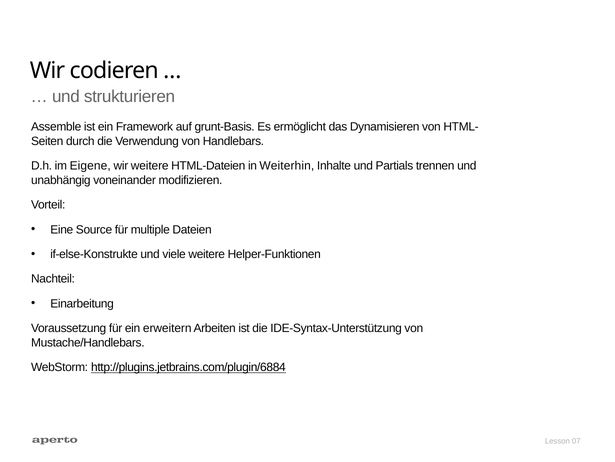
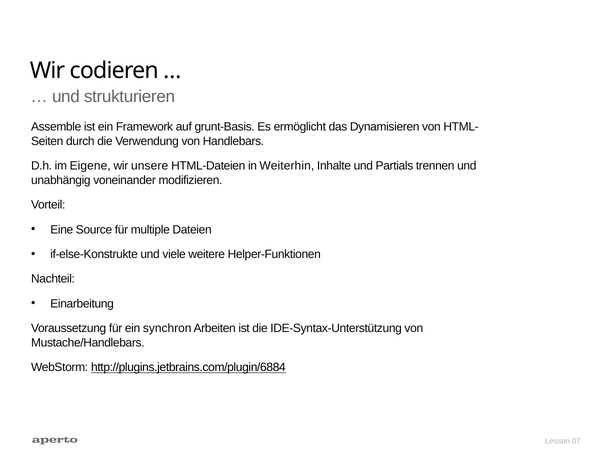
wir weitere: weitere -> unsere (150, 166)
erweitern: erweitern -> synchron (167, 328)
